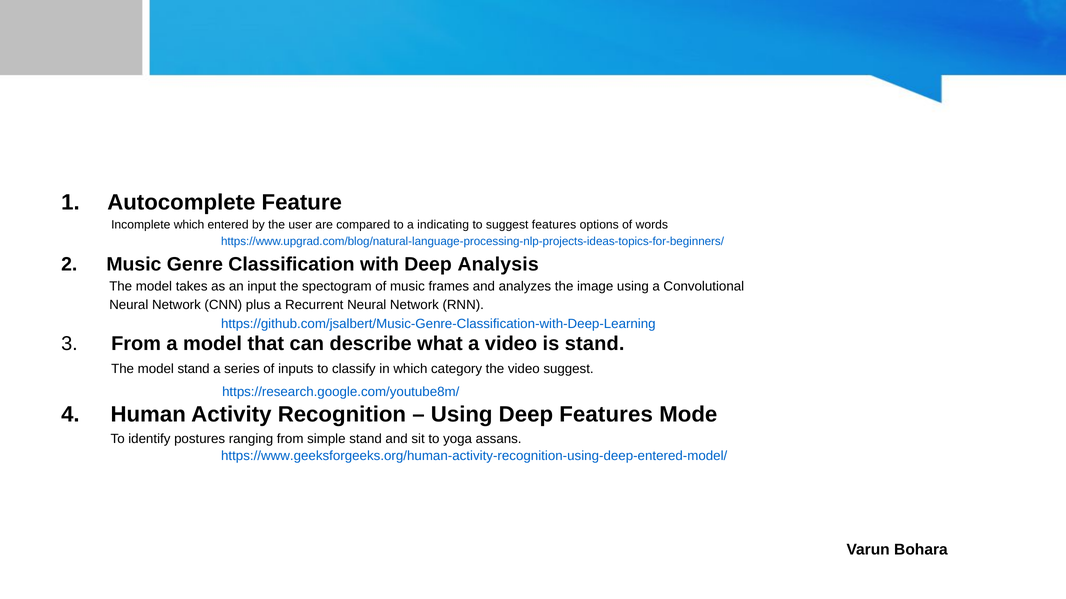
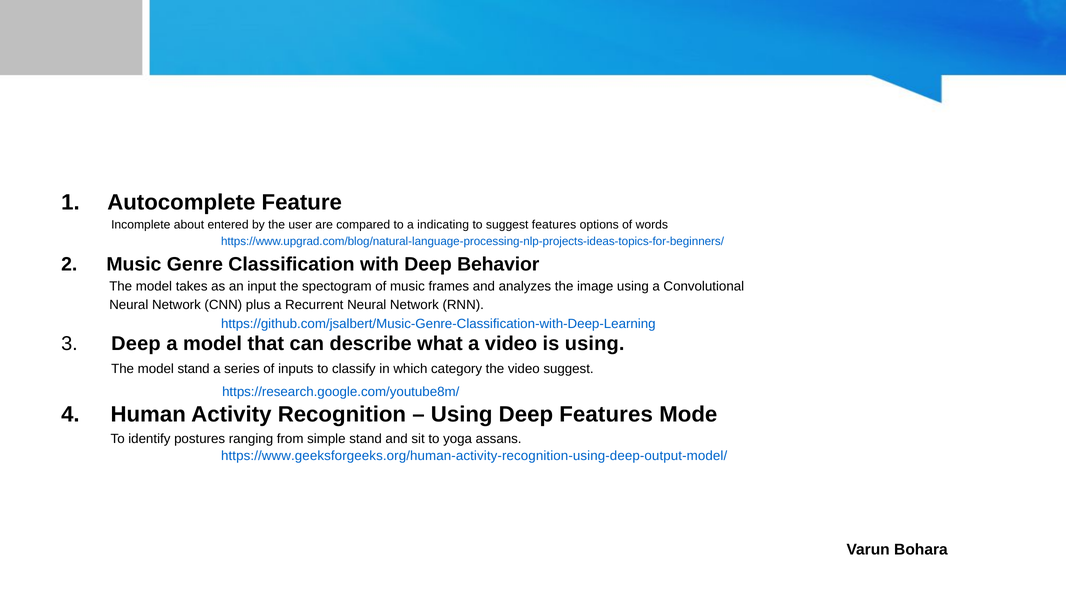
Incomplete which: which -> about (189, 225)
Analysis: Analysis -> Behavior (498, 265)
3 From: From -> Deep (136, 344)
is stand: stand -> using (595, 344)
https://www.geeksforgeeks.org/human-activity-recognition-using-deep-entered-model/: https://www.geeksforgeeks.org/human-activity-recognition-using-deep-entered-model/ -> https://www.geeksforgeeks.org/human-activity-recognition-using-deep-output-model/ (474, 456)
